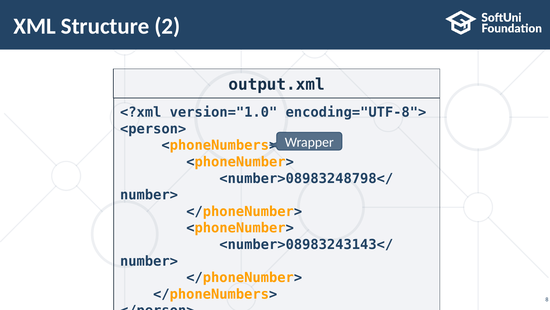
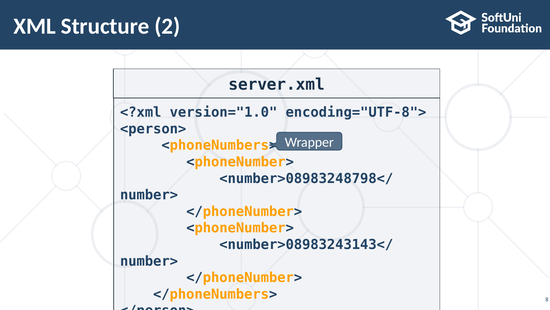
output.xml: output.xml -> server.xml (277, 84)
